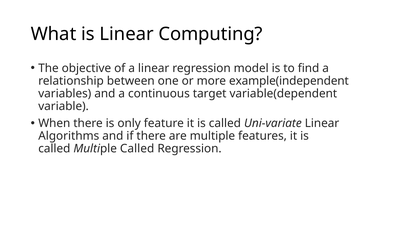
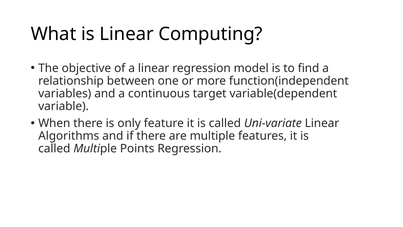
example(independent: example(independent -> function(independent (289, 81)
Multiple Called: Called -> Points (137, 149)
